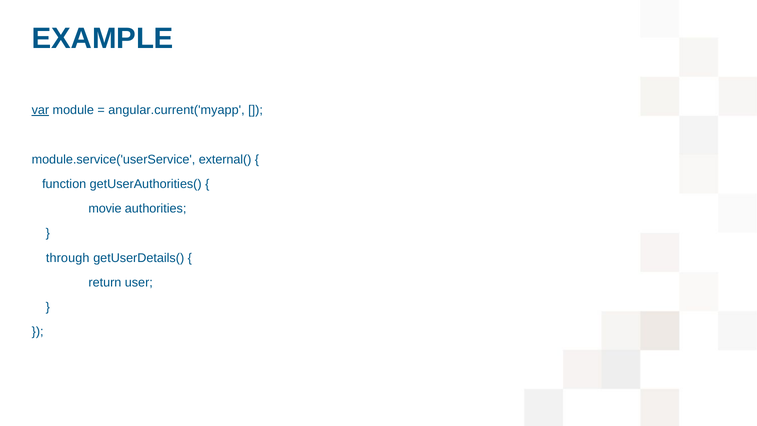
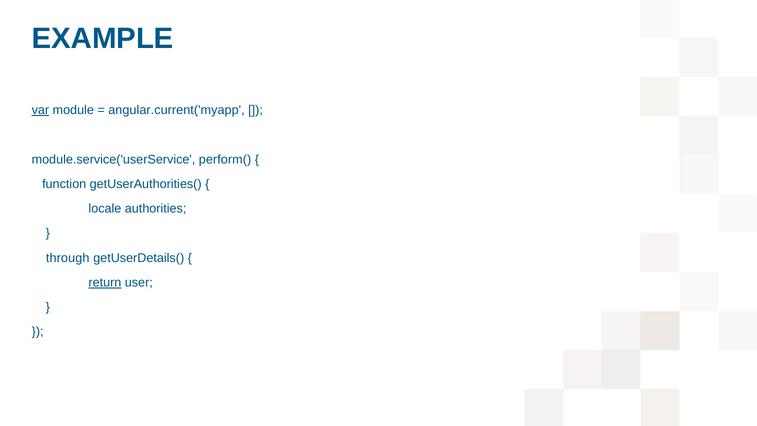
external(: external( -> perform( (225, 159)
movie: movie -> locale (105, 209)
return underline: none -> present (105, 282)
